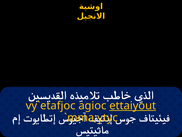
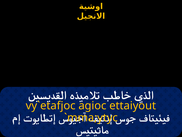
ettaiyout underline: present -> none (133, 105)
